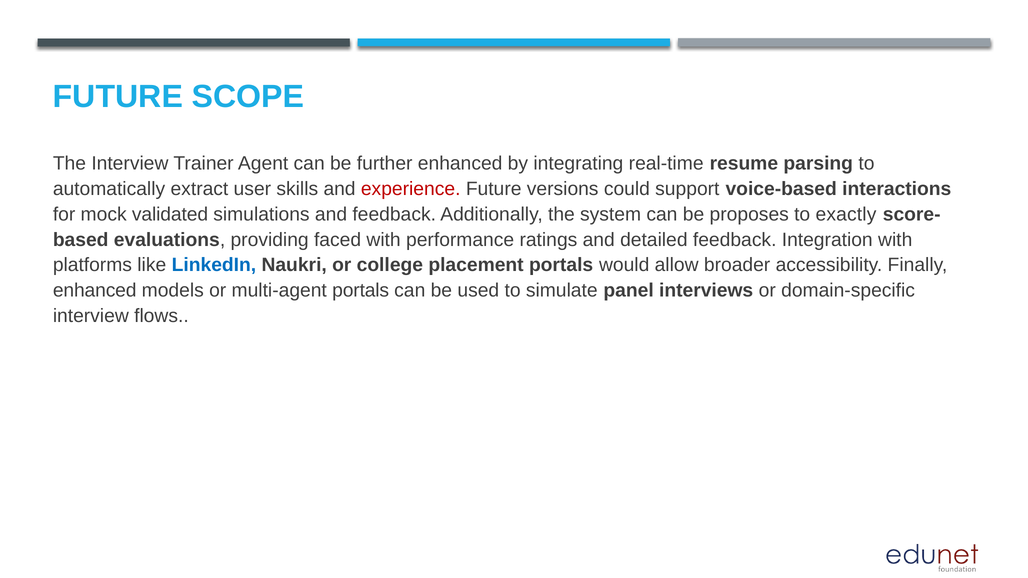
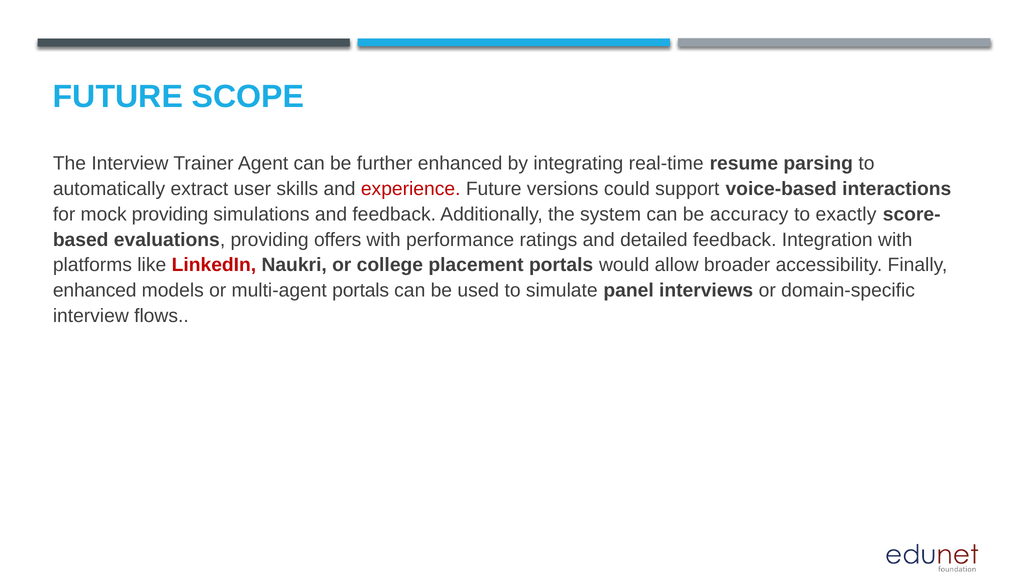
mock validated: validated -> providing (170, 214)
proposes: proposes -> accuracy (749, 214)
faced: faced -> offers (338, 240)
LinkedIn colour: blue -> red (214, 265)
